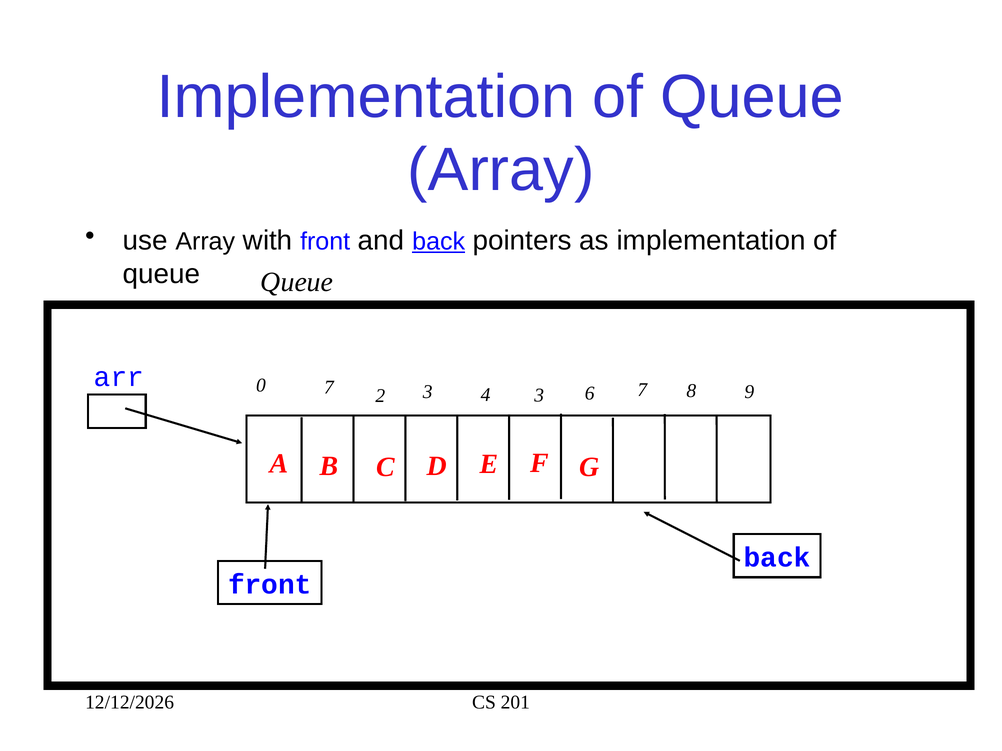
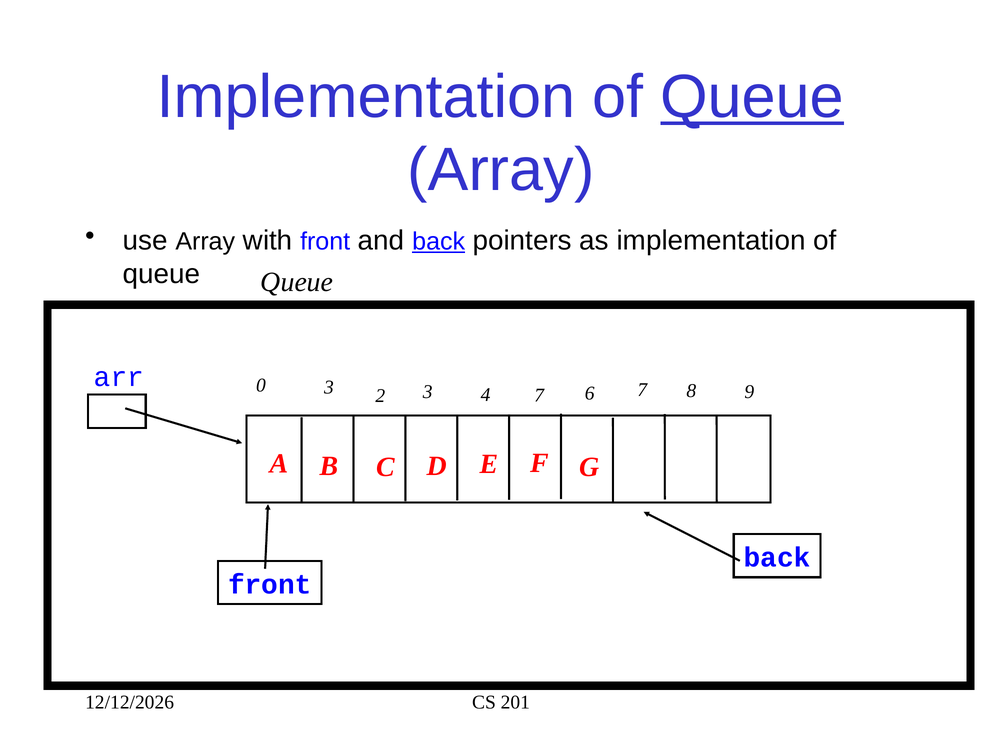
Queue underline: none -> present (752, 97)
0 7: 7 -> 3 (329, 388)
4 3: 3 -> 7 (539, 396)
